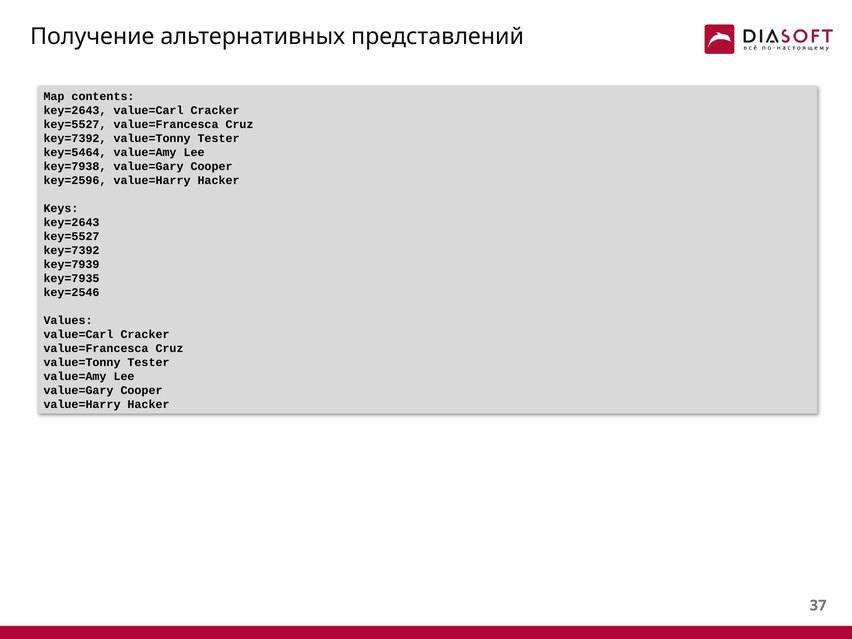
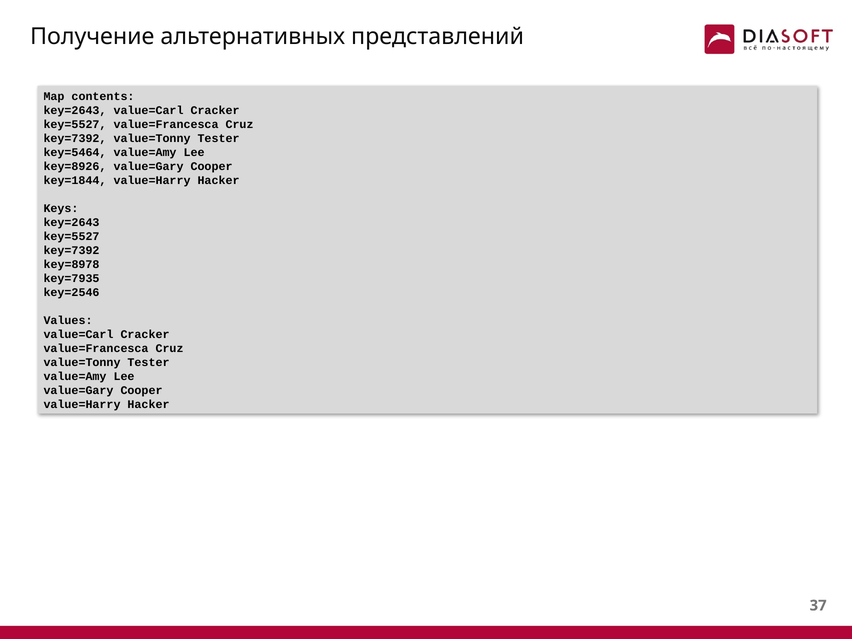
key=7938: key=7938 -> key=8926 (75, 167)
key=2596: key=2596 -> key=1844 (75, 181)
key=7939: key=7939 -> key=8978 (71, 264)
